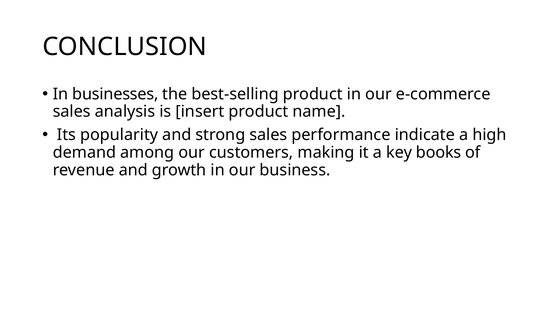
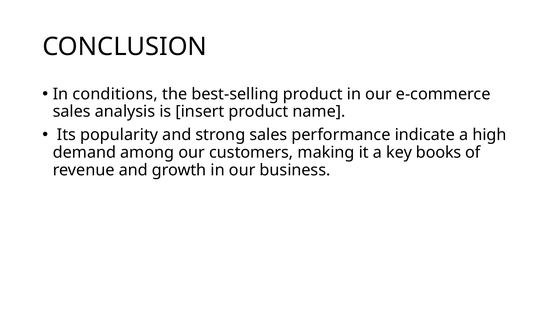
businesses: businesses -> conditions (115, 94)
